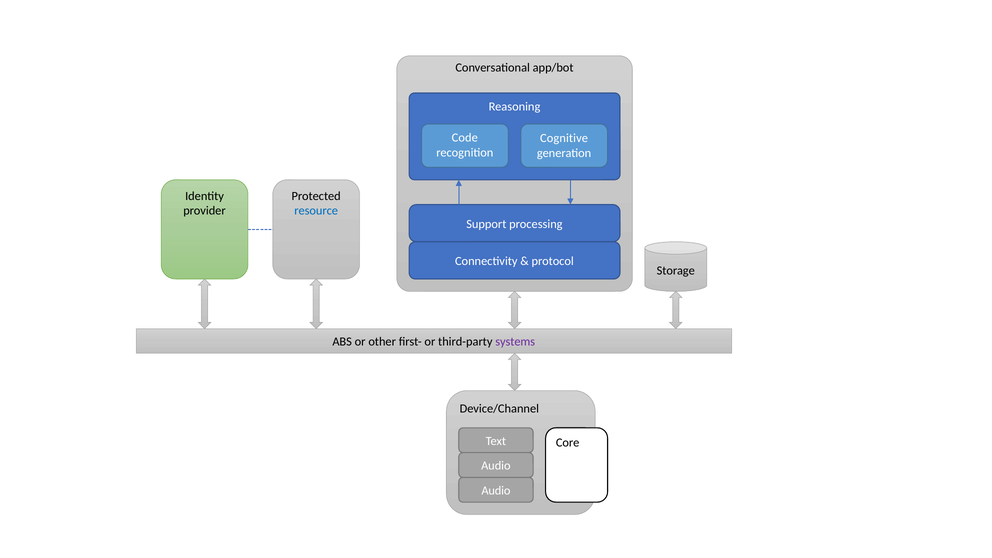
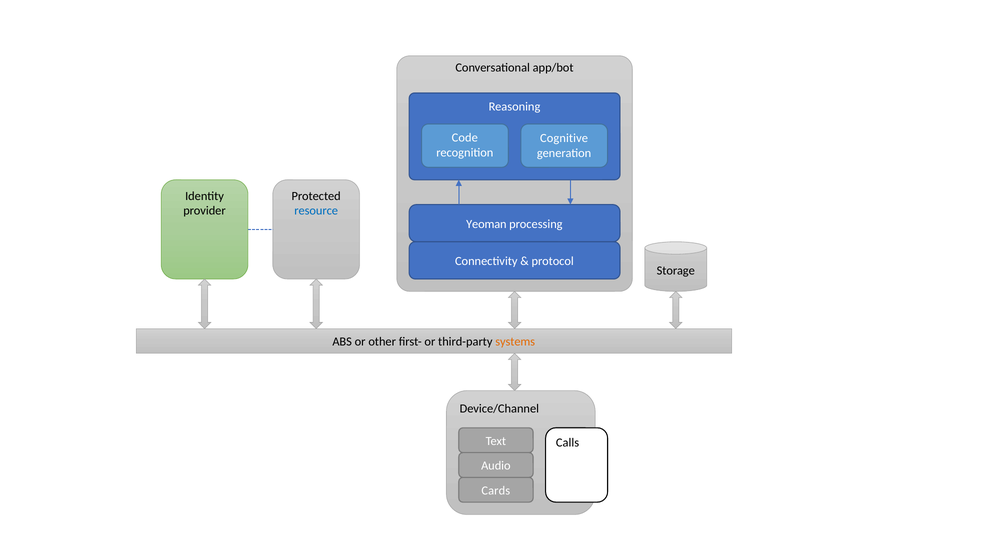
Support: Support -> Yeoman (486, 224)
systems colour: purple -> orange (515, 342)
Core: Core -> Calls (568, 443)
Audio: Audio -> Cards (496, 491)
